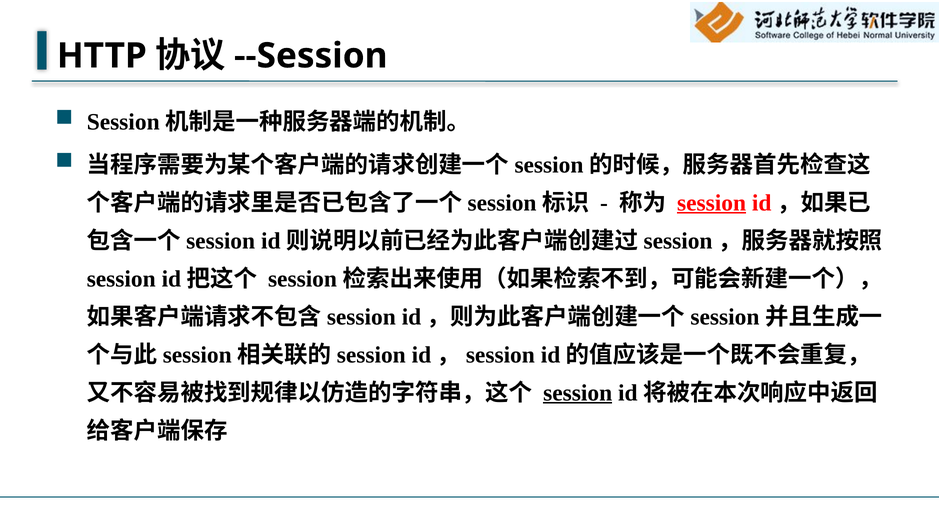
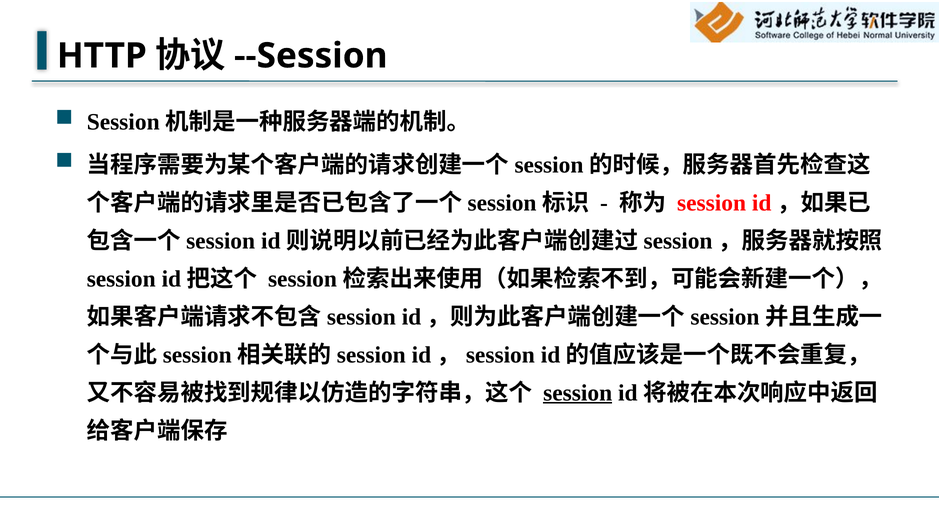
session underline: present -> none (712, 203)
